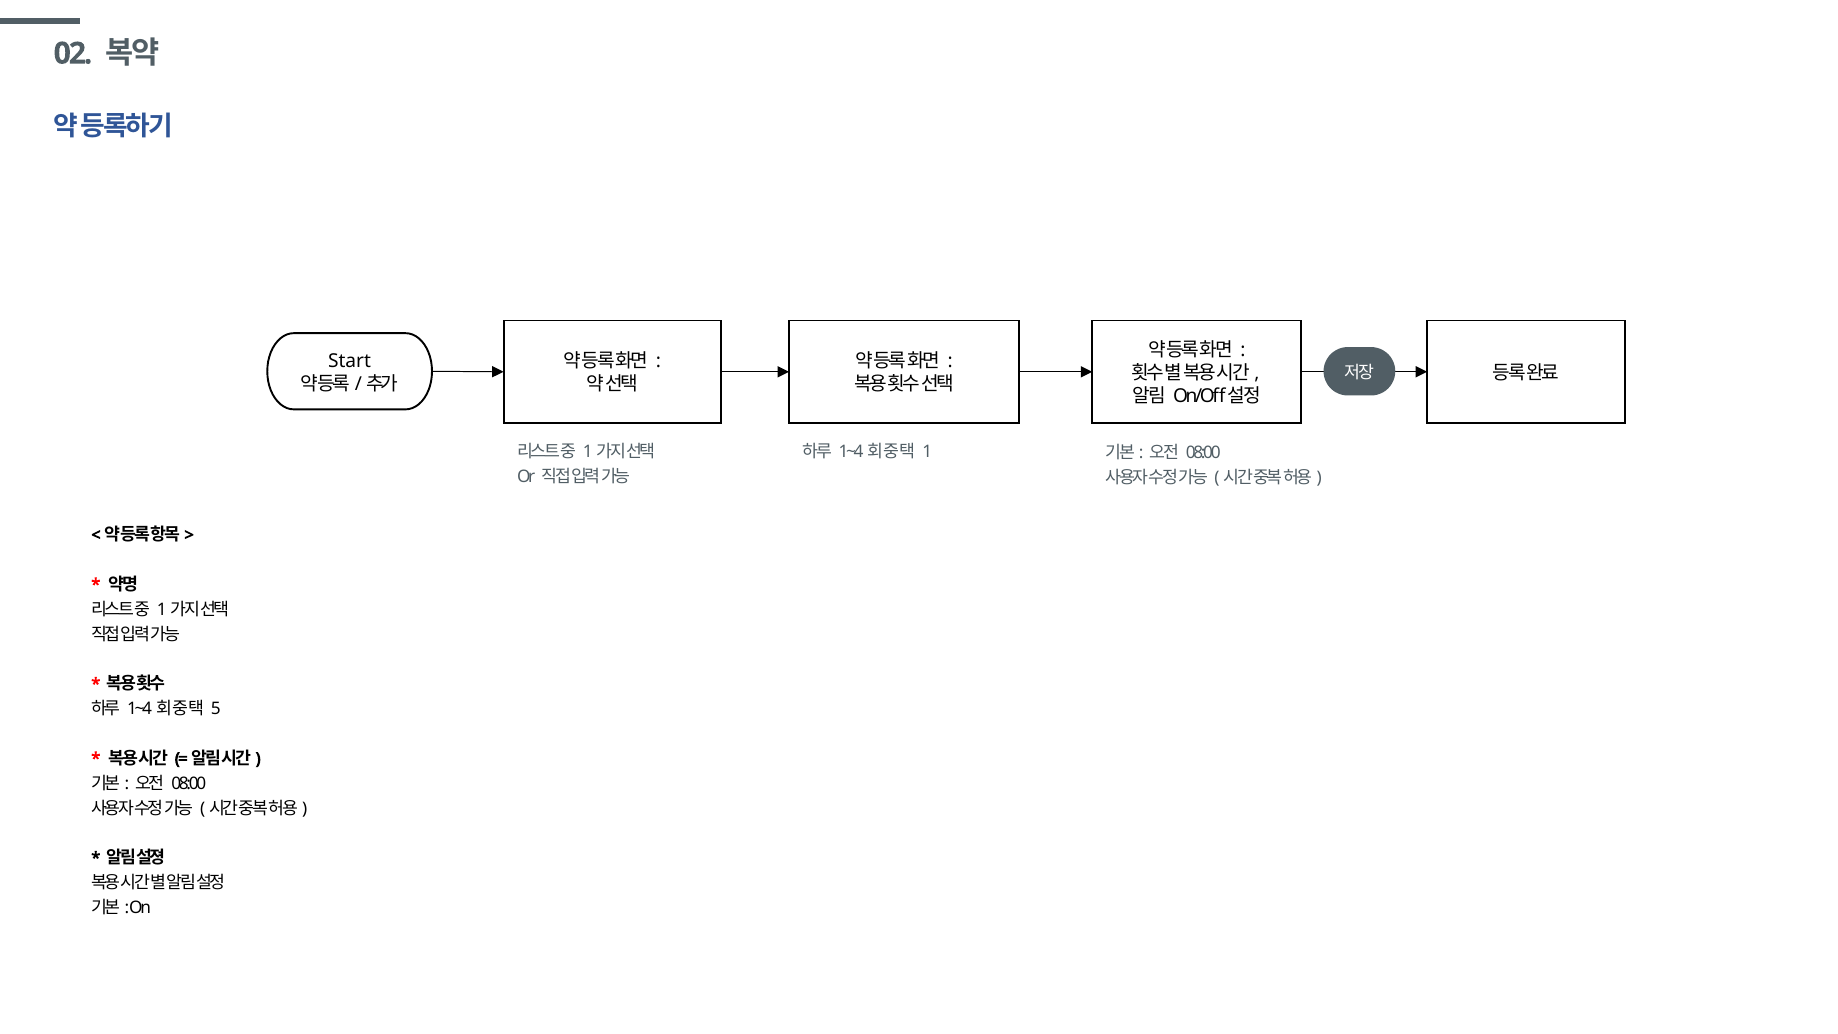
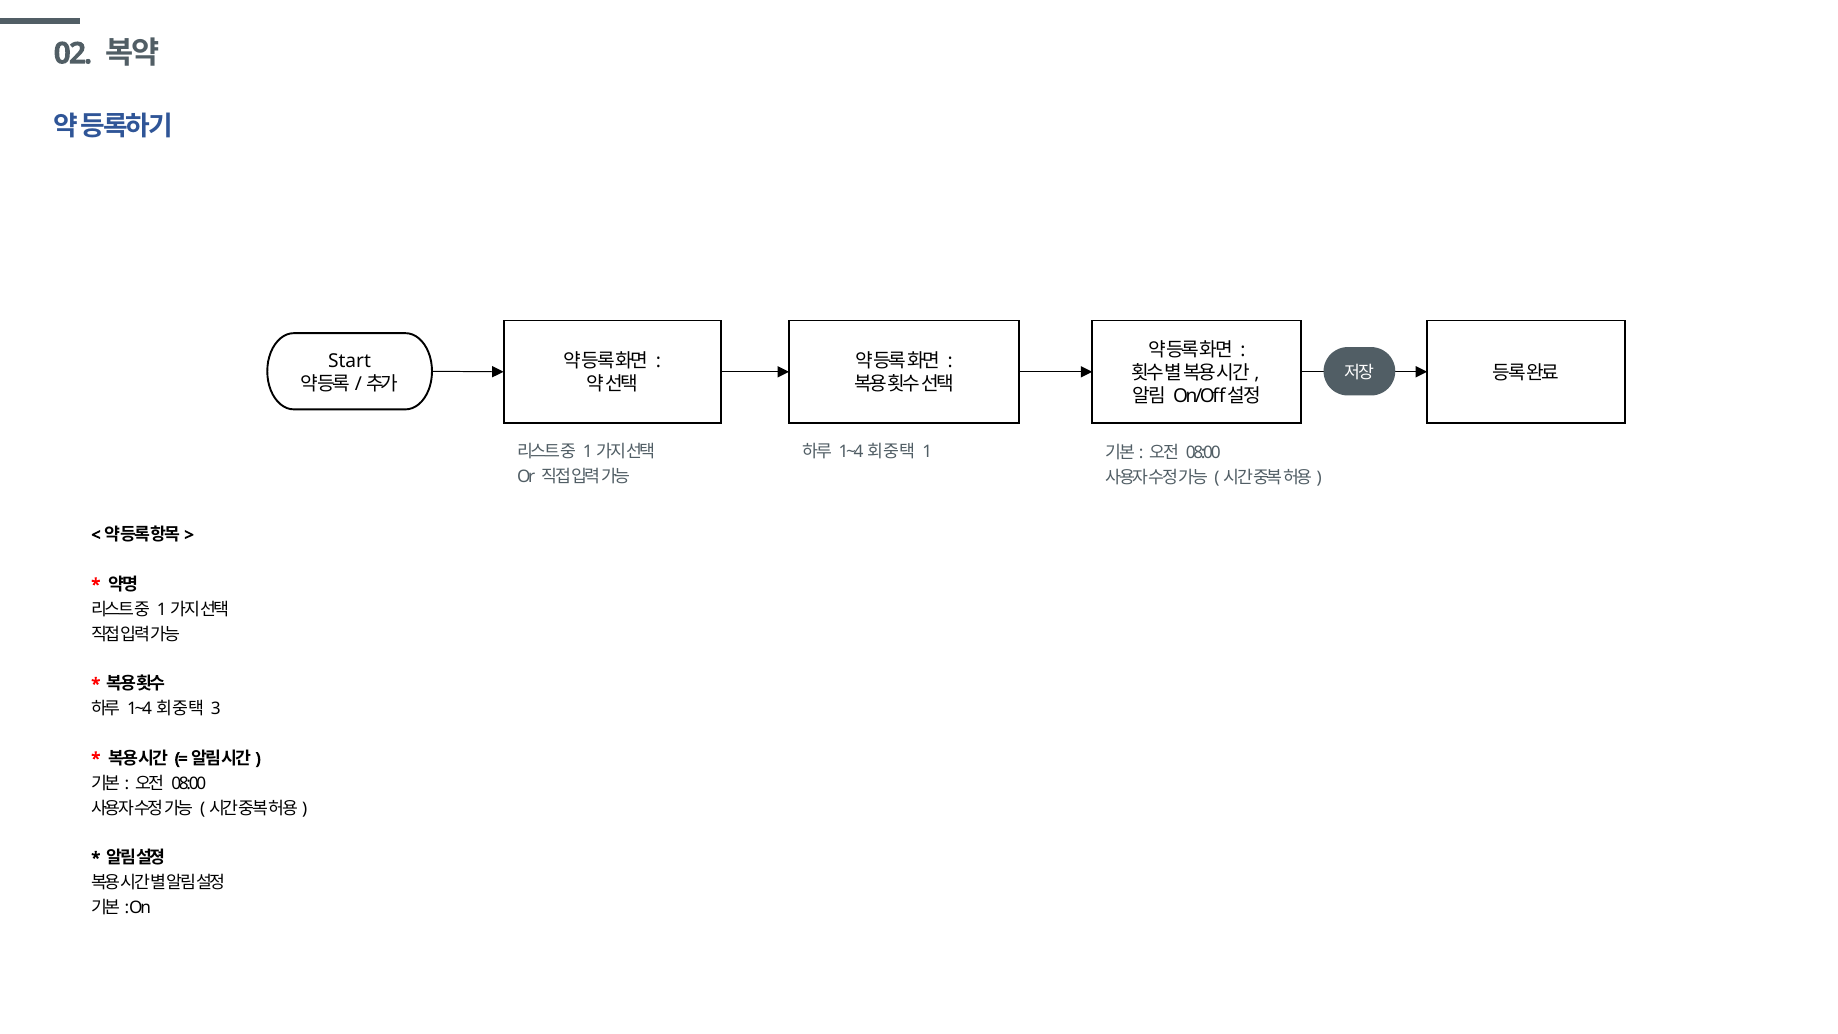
5: 5 -> 3 (216, 709)
